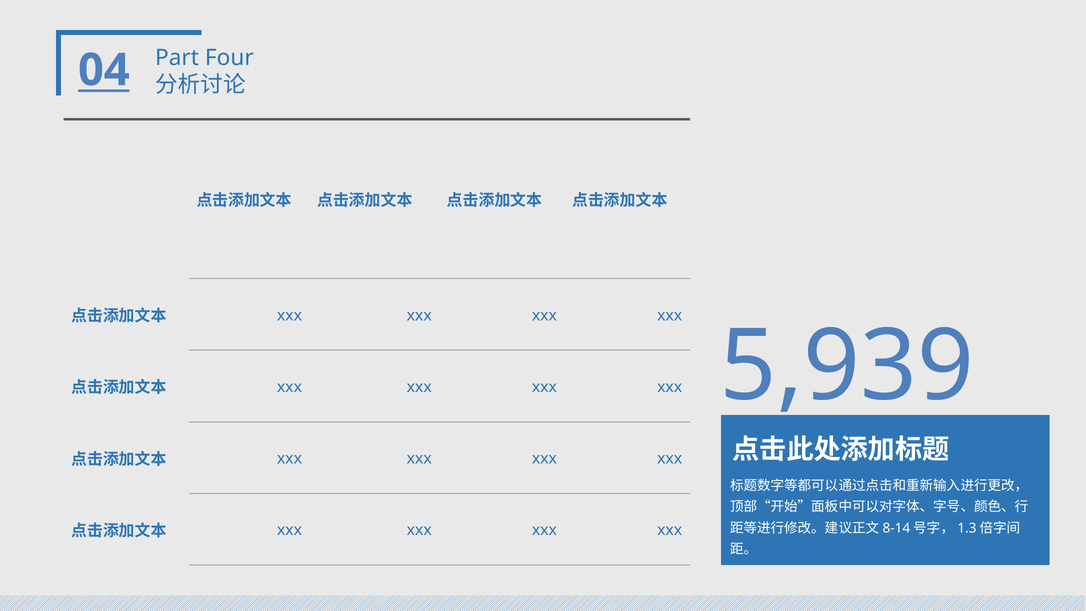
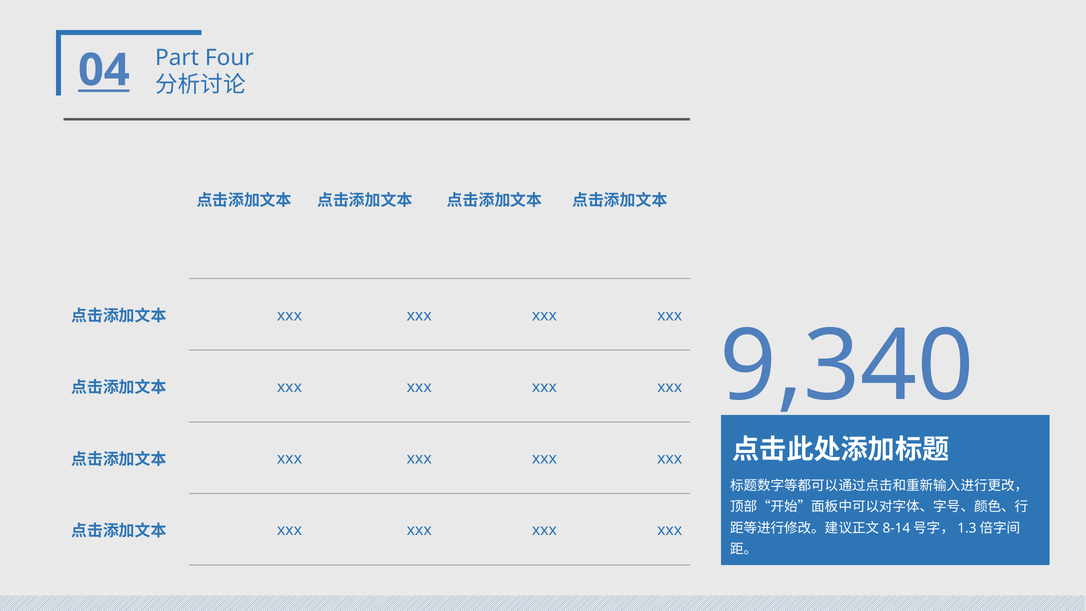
5,939: 5,939 -> 9,340 (847, 366)
